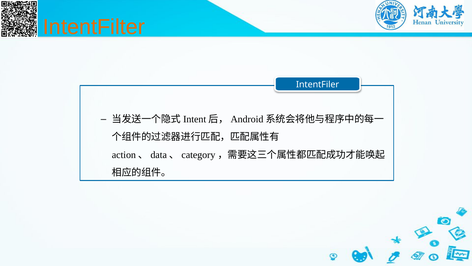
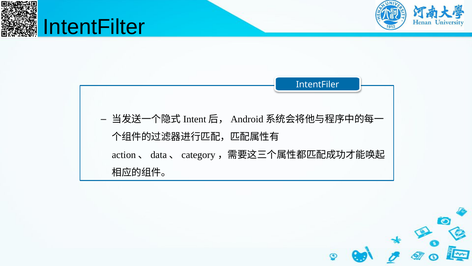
IntentFilter colour: orange -> black (94, 27)
